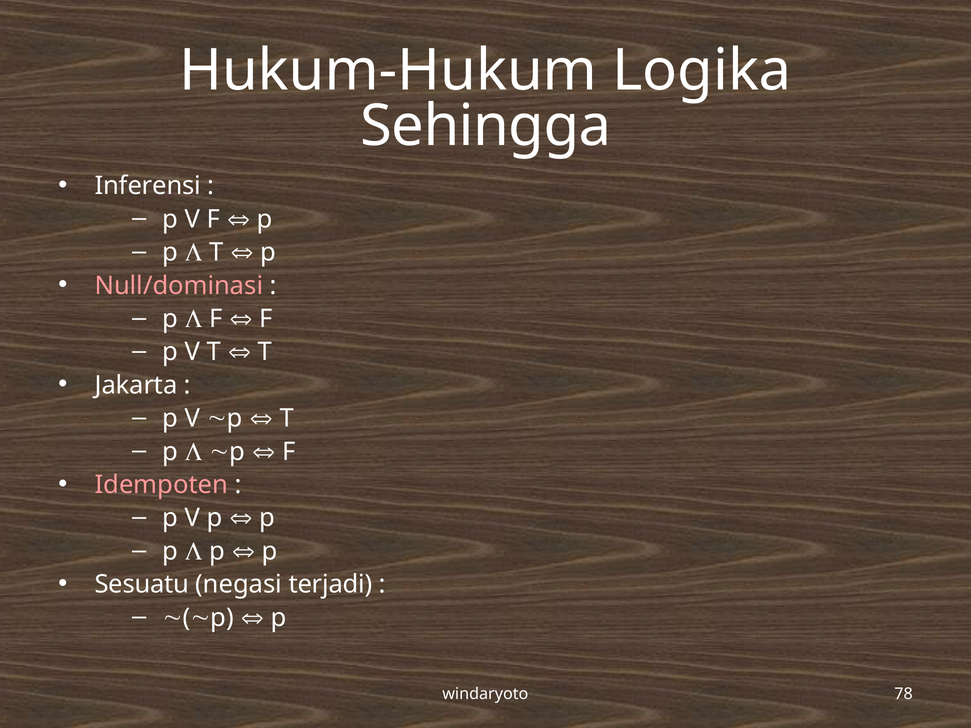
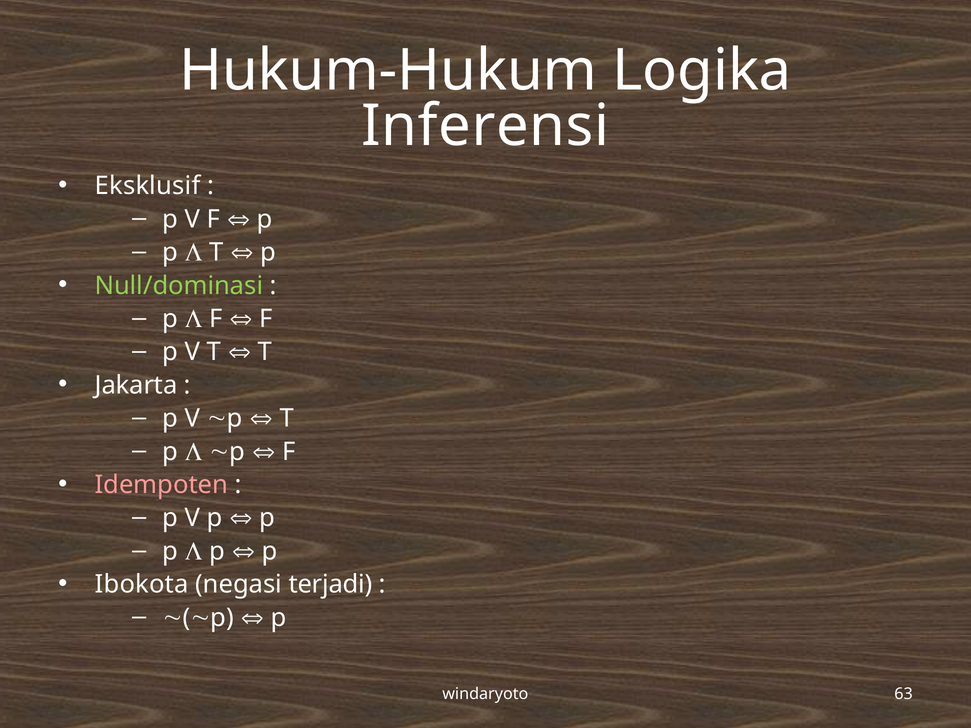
Sehingga: Sehingga -> Inferensi (485, 126)
Inferensi: Inferensi -> Eksklusif (148, 186)
Null/dominasi colour: pink -> light green (179, 286)
Sesuatu: Sesuatu -> Ibokota (142, 585)
78: 78 -> 63 (904, 694)
